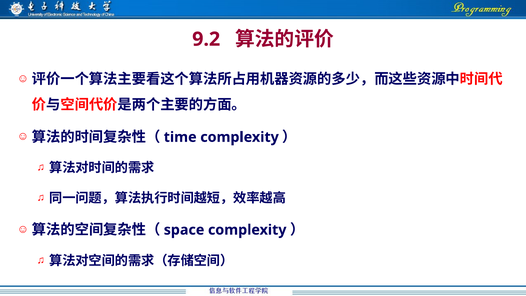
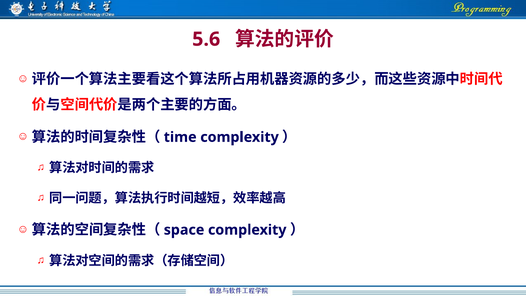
9.2: 9.2 -> 5.6 (206, 39)
